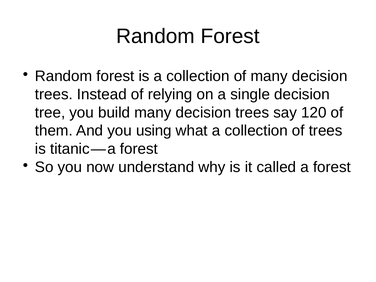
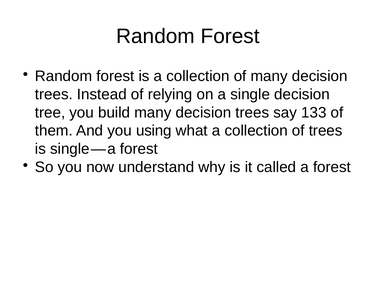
120: 120 -> 133 (314, 113)
is titanic: titanic -> single (70, 149)
